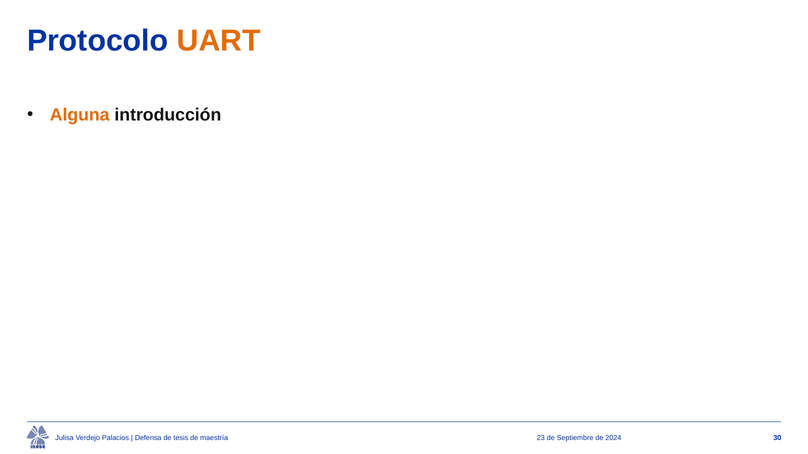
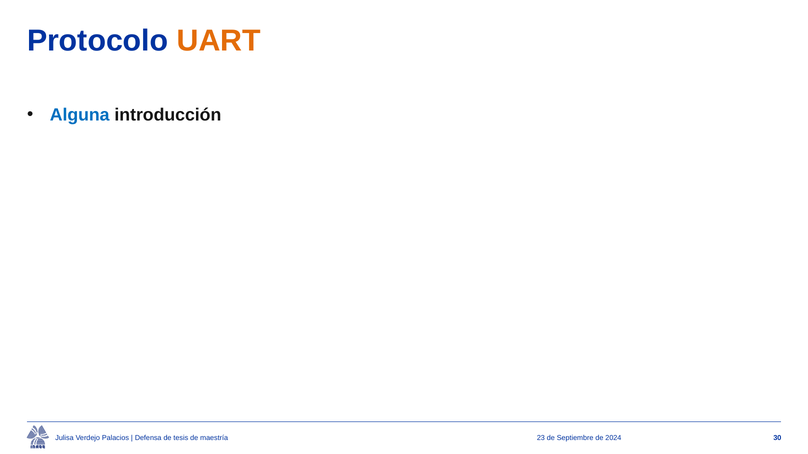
Alguna colour: orange -> blue (80, 115)
